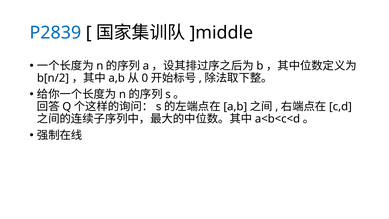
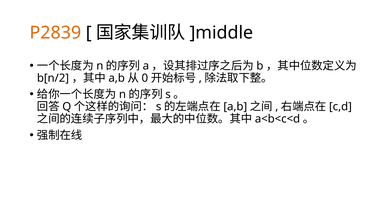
P2839 colour: blue -> orange (55, 33)
